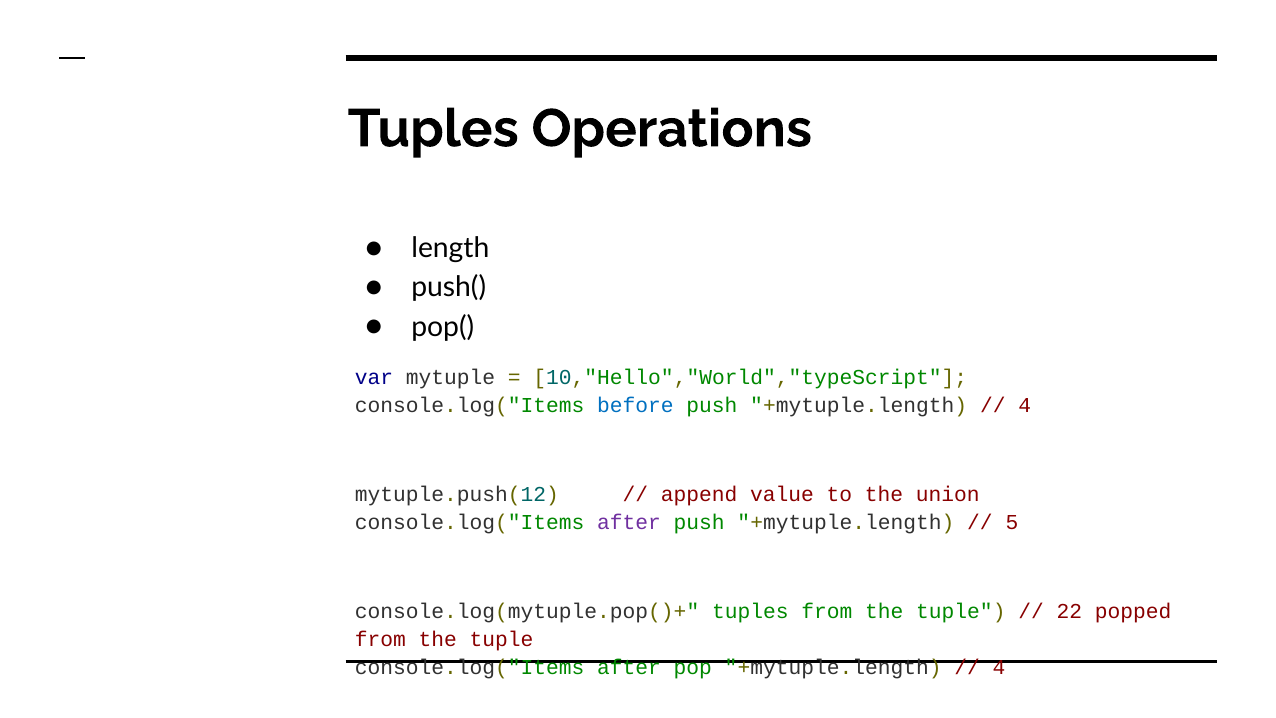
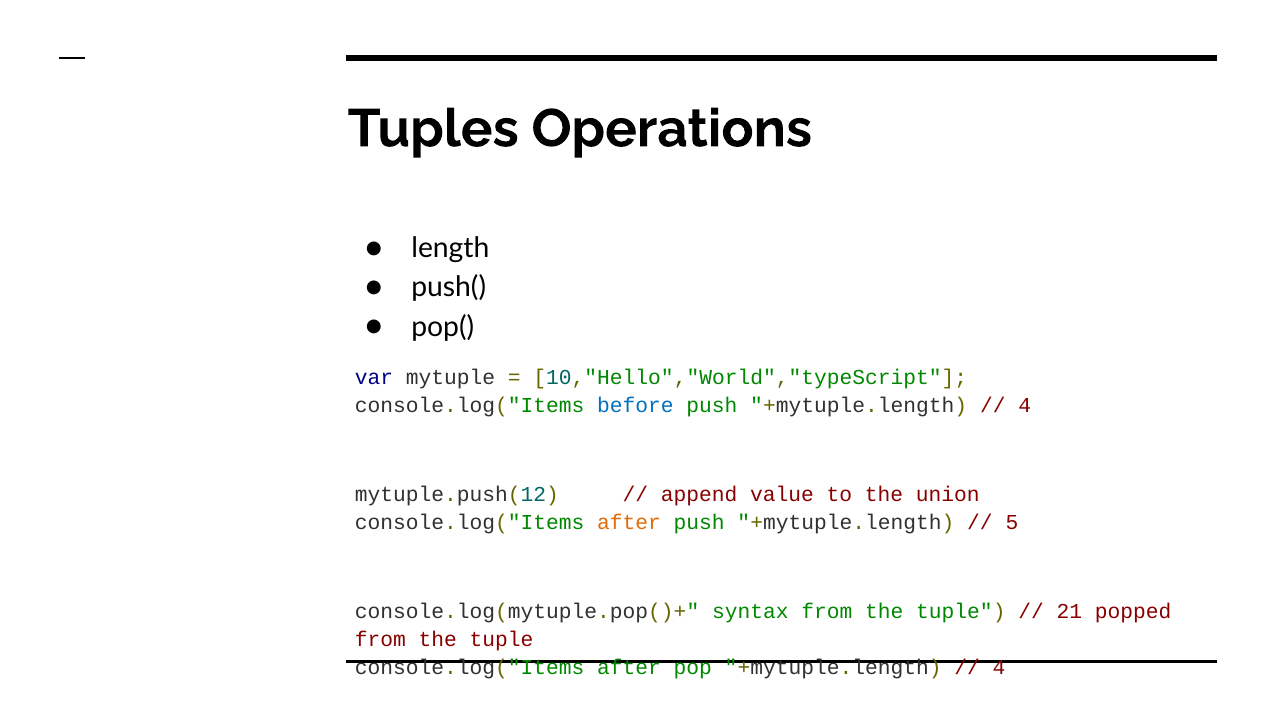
after colour: purple -> orange (629, 522)
console.log(mytuple.pop()+ tuples: tuples -> syntax (750, 612)
22: 22 -> 21 (1069, 612)
